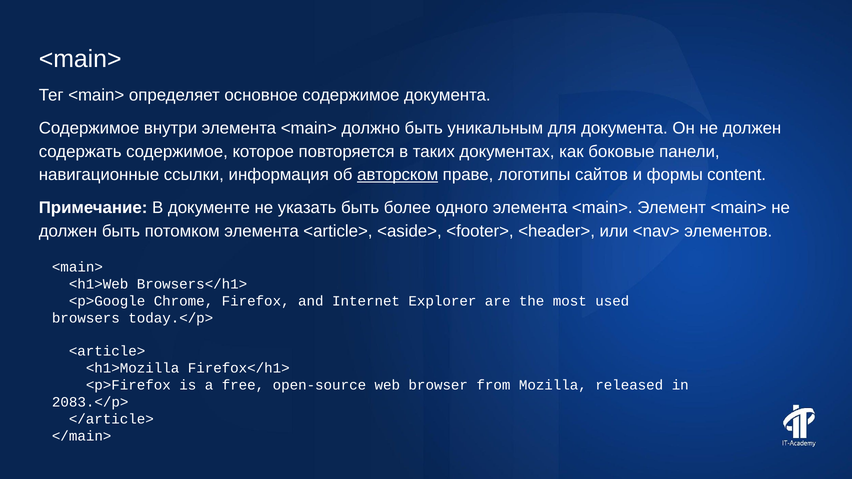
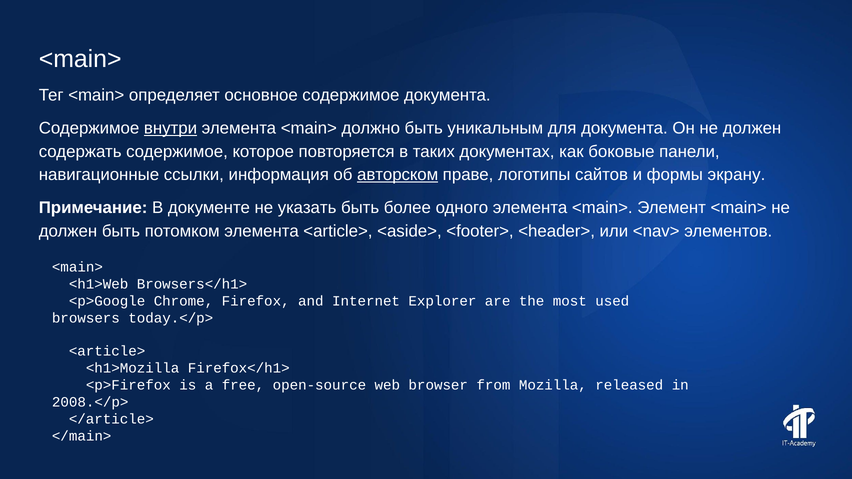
внутри underline: none -> present (171, 128)
content: content -> экрану (736, 175)
2083.</p>: 2083.</p> -> 2008.</p> (90, 402)
